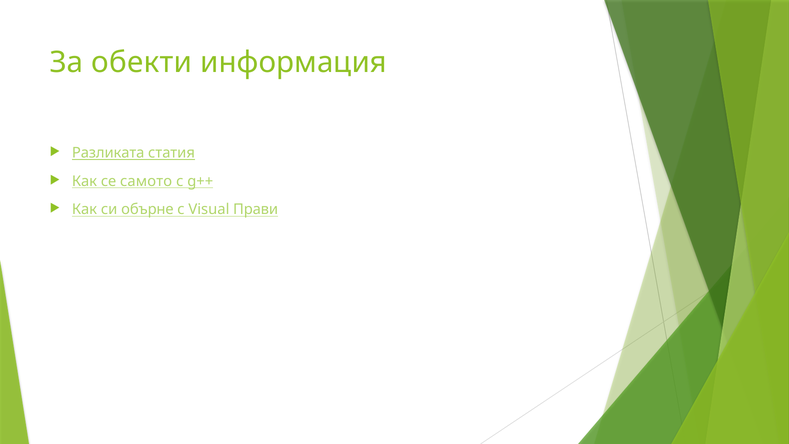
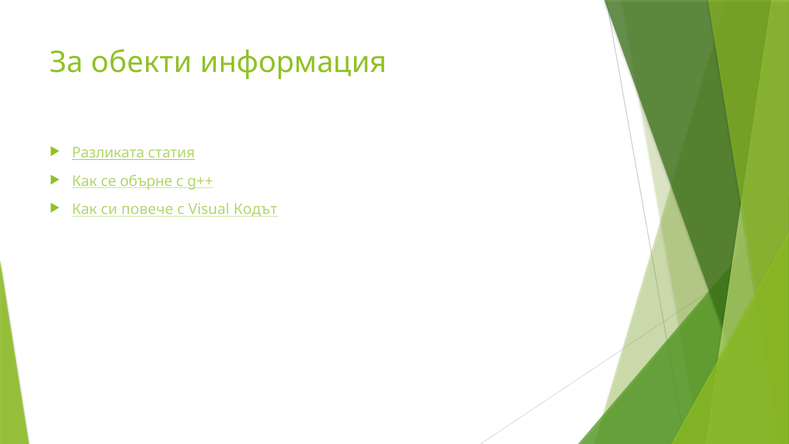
самото: самото -> обърне (146, 181)
обърне: обърне -> повече (147, 209)
Прави: Прави -> Кодът (255, 209)
